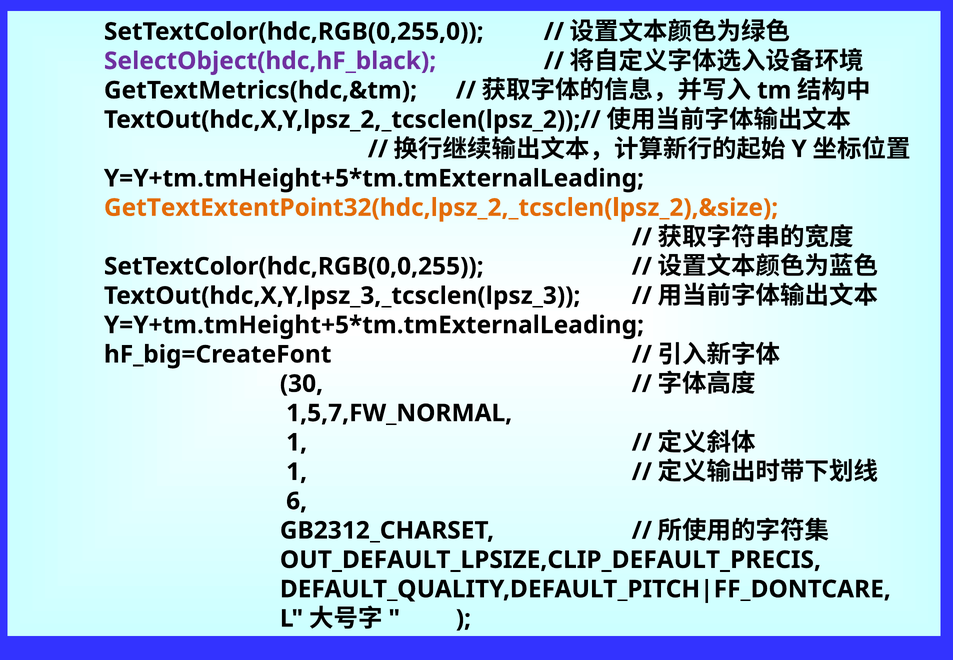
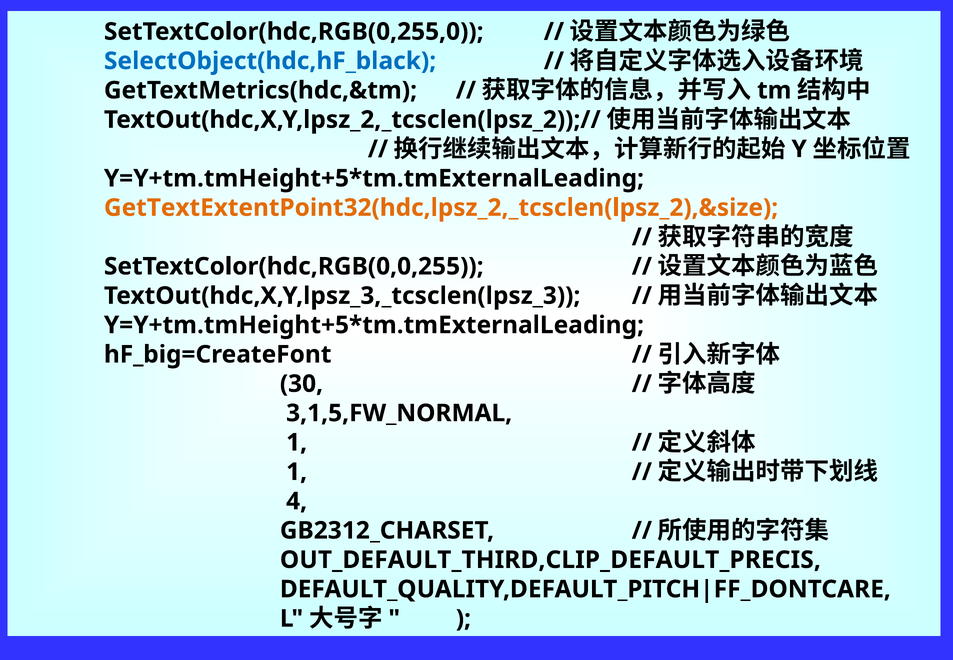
SelectObject(hdc,hF_black colour: purple -> blue (270, 61)
1,5,7,FW_NORMAL: 1,5,7,FW_NORMAL -> 3,1,5,FW_NORMAL (399, 413)
6: 6 -> 4 (297, 501)
OUT_DEFAULT_LPSIZE,CLIP_DEFAULT_PRECIS: OUT_DEFAULT_LPSIZE,CLIP_DEFAULT_PRECIS -> OUT_DEFAULT_THIRD,CLIP_DEFAULT_PRECIS (550, 560)
